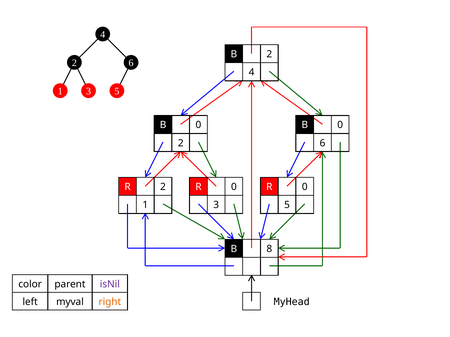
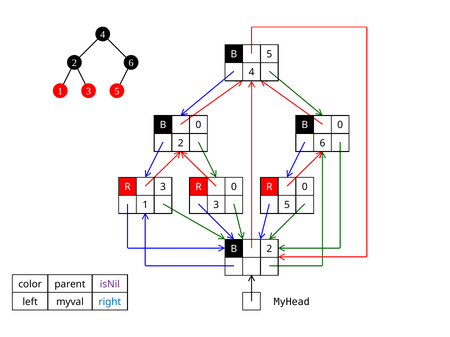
B 2: 2 -> 5 (269, 54)
R 2: 2 -> 3 (163, 187)
B 8: 8 -> 2 (269, 249)
right colour: orange -> blue (110, 302)
